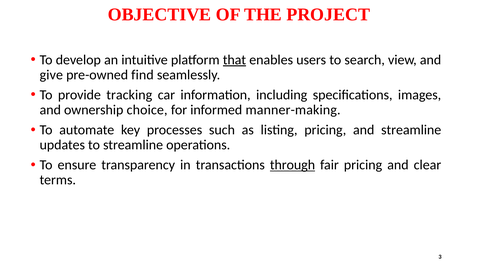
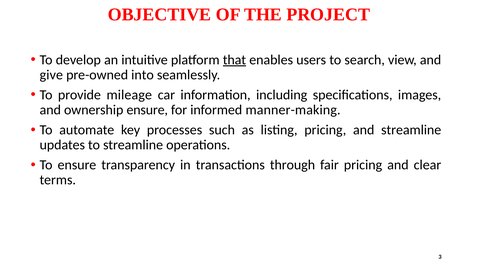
find: find -> into (143, 75)
tracking: tracking -> mileage (129, 95)
ownership choice: choice -> ensure (147, 110)
through underline: present -> none (293, 165)
